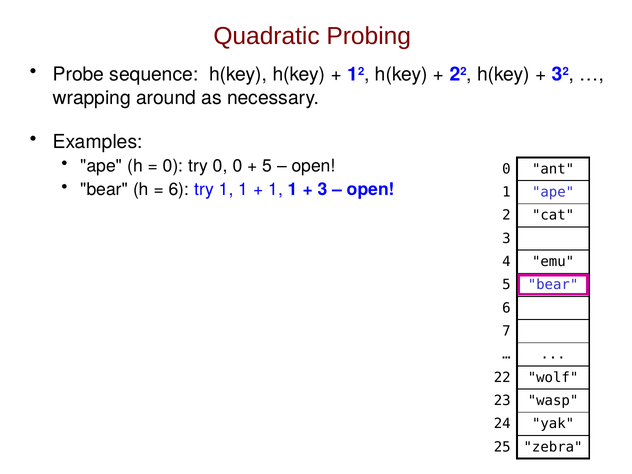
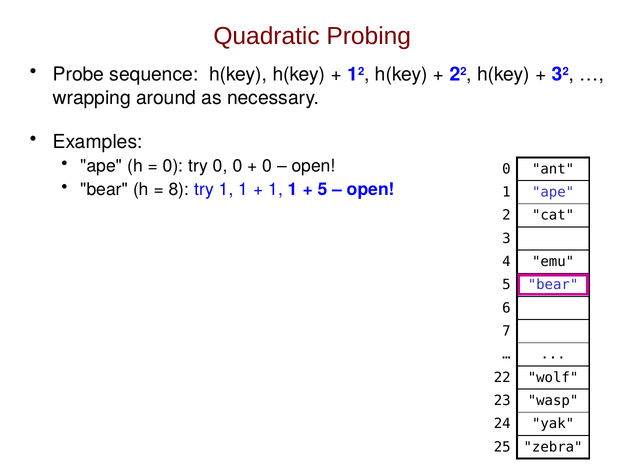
5: 5 -> 0 (267, 166)
6: 6 -> 8 (179, 189)
3: 3 -> 5 (323, 189)
